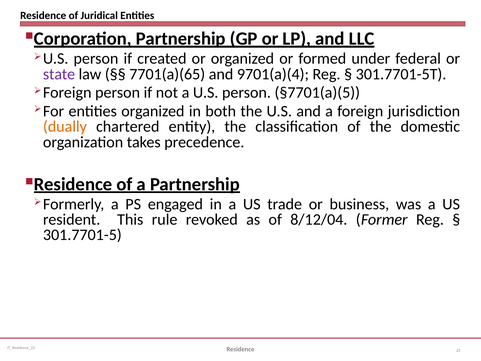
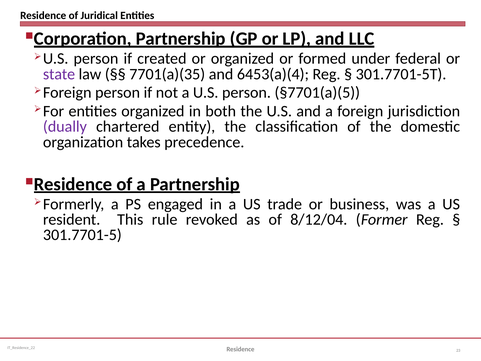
7701(a)(65: 7701(a)(65 -> 7701(a)(35 (167, 74)
9701(a)(4: 9701(a)(4 -> 6453(a)(4 (273, 74)
dually colour: orange -> purple (65, 127)
